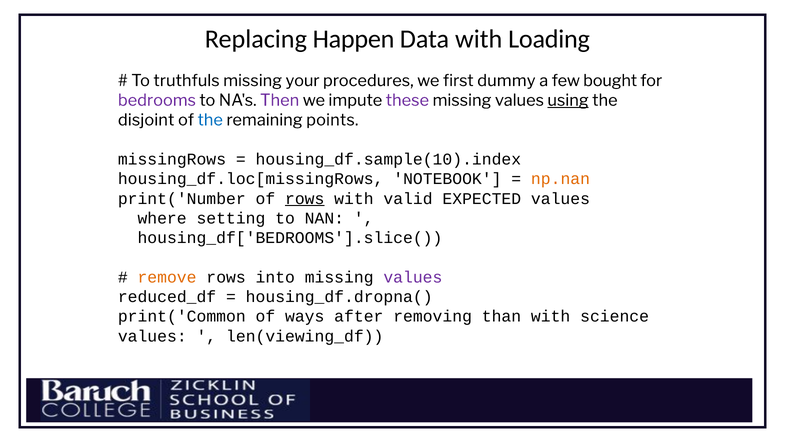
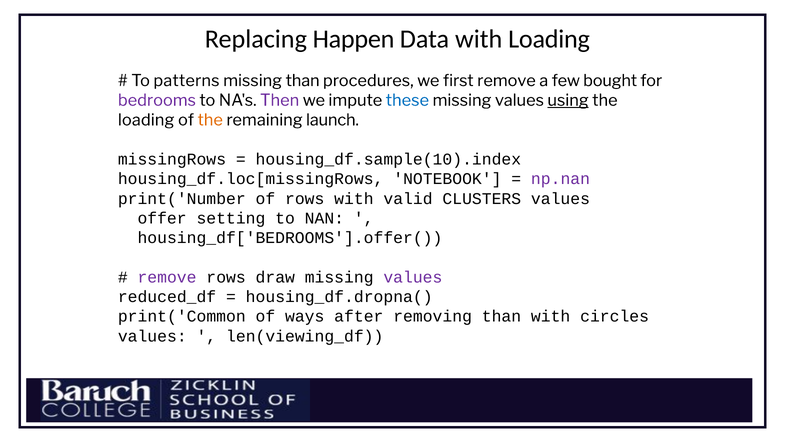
truthfuls: truthfuls -> patterns (186, 81)
missing your: your -> than (303, 81)
first dummy: dummy -> remove (506, 81)
these colour: purple -> blue (407, 100)
disjoint: disjoint -> loading (146, 120)
the colour: blue -> orange (210, 120)
points: points -> launch (332, 120)
np.nan colour: orange -> purple (560, 179)
rows underline: present -> none (305, 198)
EXPECTED: EXPECTED -> CLUSTERS (482, 198)
where: where -> offer (162, 218)
housing_df['BEDROOMS'].slice(: housing_df['BEDROOMS'].slice( -> housing_df['BEDROOMS'].offer( (290, 238)
remove colour: orange -> purple (167, 277)
into: into -> draw (275, 277)
science: science -> circles (615, 316)
